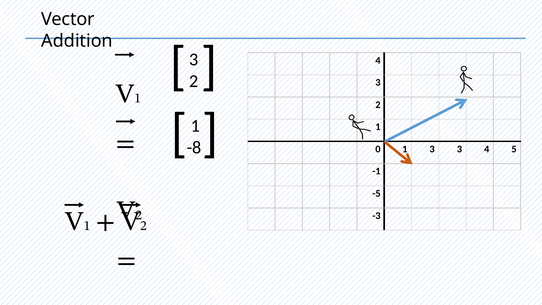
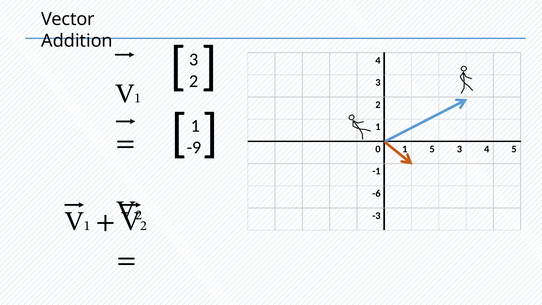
-8: -8 -> -9 (194, 147)
3: 3 -> 5 (432, 149)
-5: -5 -> -6 (376, 193)
